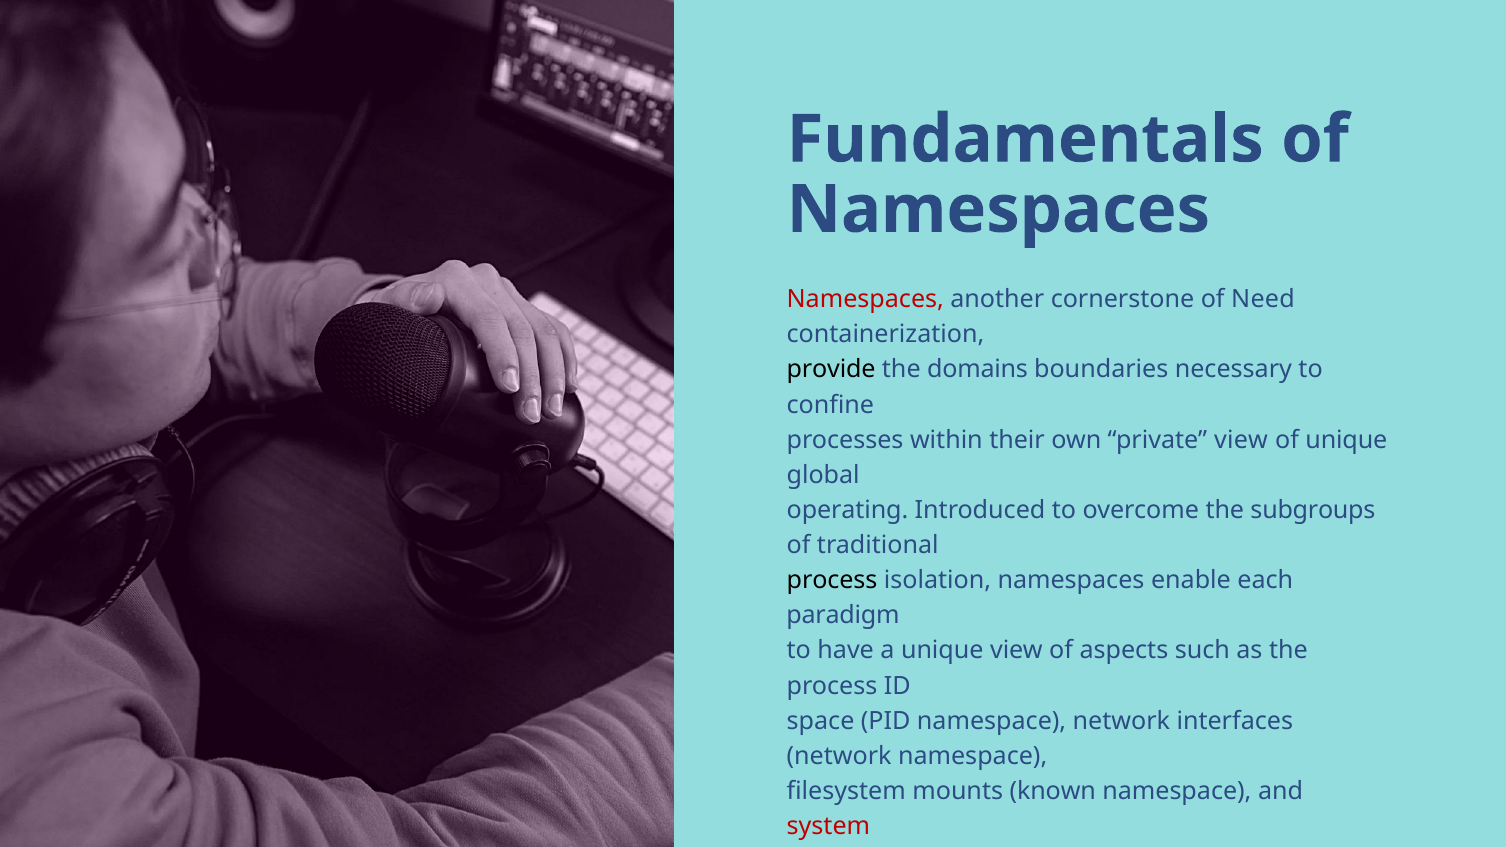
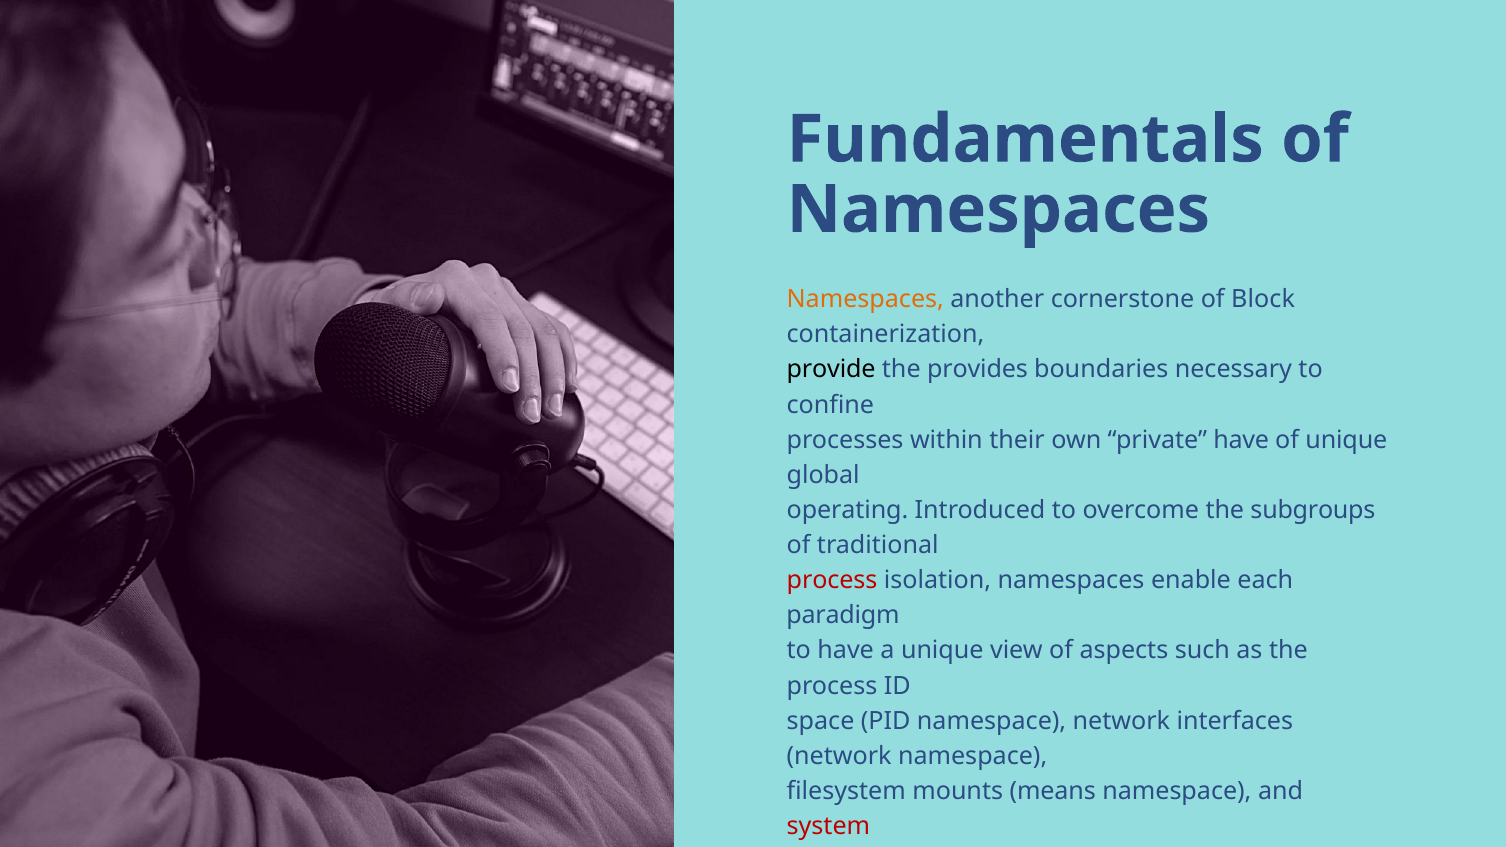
Namespaces colour: red -> orange (865, 299)
Need: Need -> Block (1263, 299)
domains: domains -> provides (978, 370)
private view: view -> have (1241, 440)
process colour: black -> red (832, 581)
known: known -> means (1053, 791)
